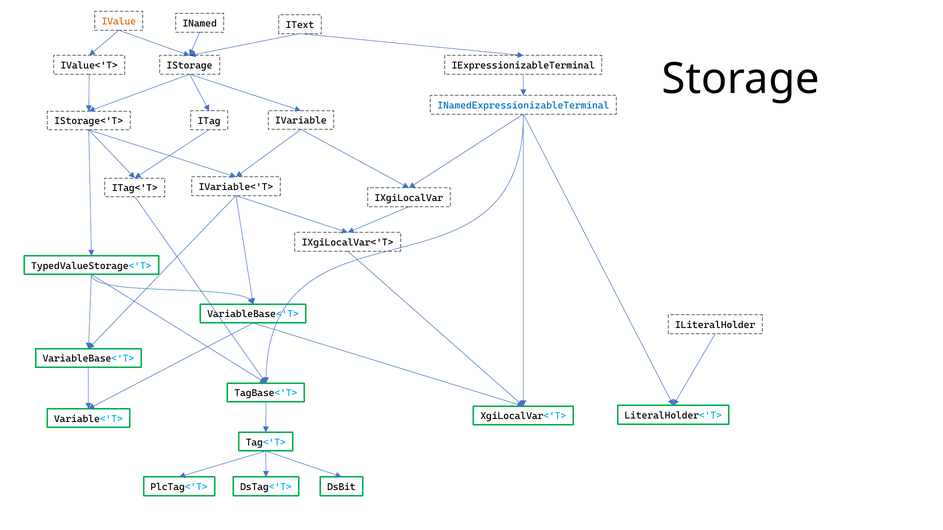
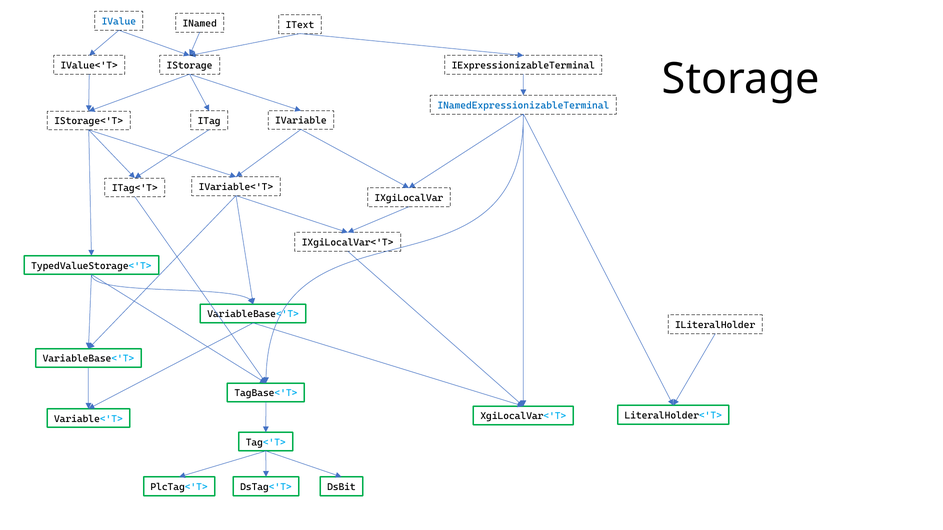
IValue colour: orange -> blue (119, 22)
